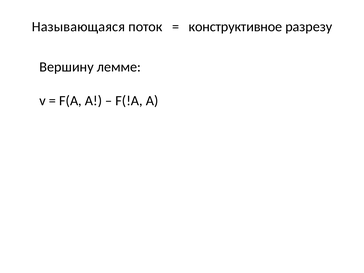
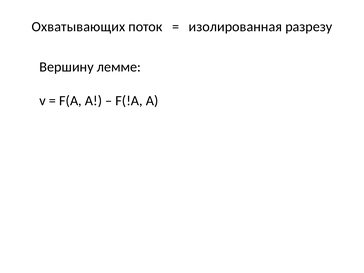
Называющаяся: Называющаяся -> Охватывающих (78, 27)
конструктивное: конструктивное -> изолированная (235, 27)
